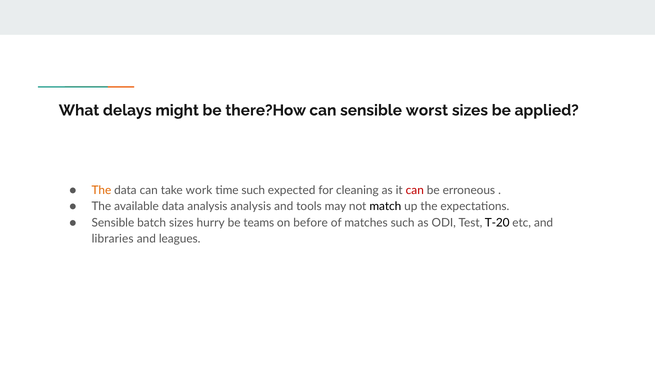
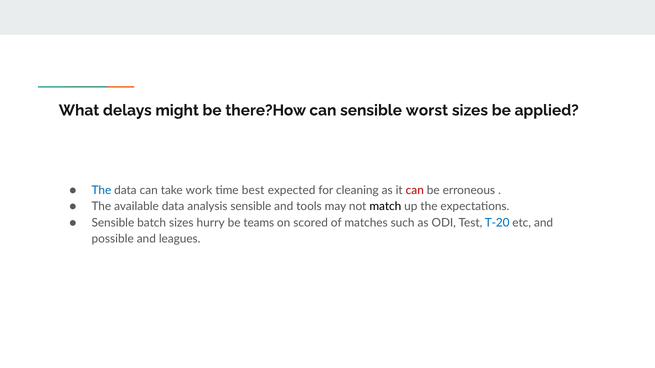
The colour: orange -> blue (101, 190)
time such: such -> best (253, 190)
analysis analysis: analysis -> sensible (251, 207)
before: before -> scored (311, 223)
T-20 colour: black -> blue (497, 223)
libraries: libraries -> possible (113, 239)
